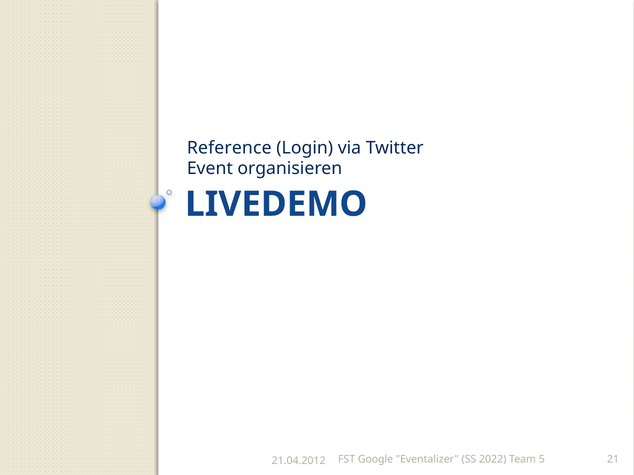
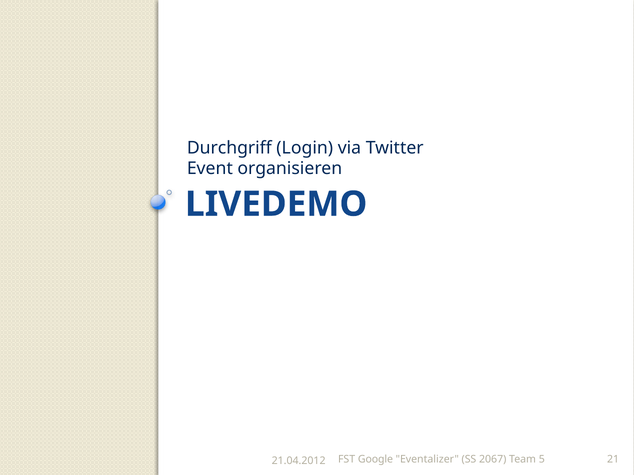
Reference: Reference -> Durchgriff (229, 148)
2022: 2022 -> 2067 (493, 460)
